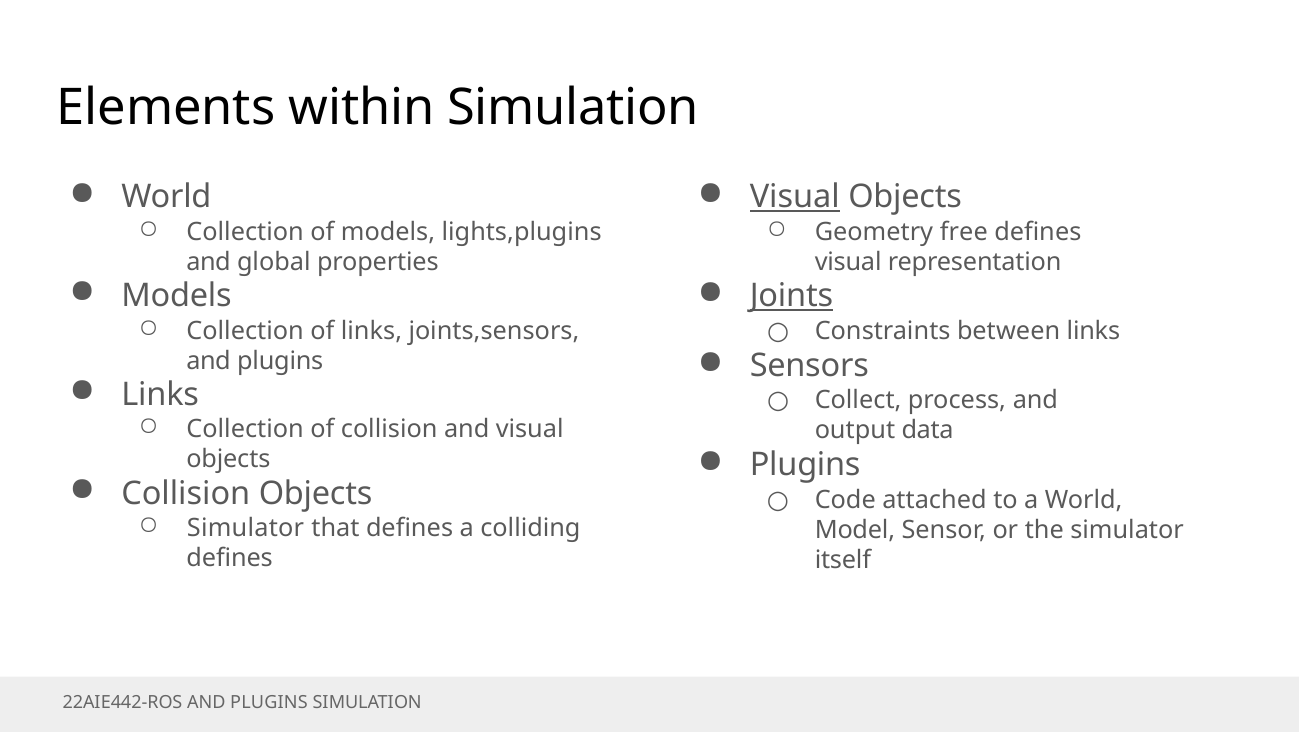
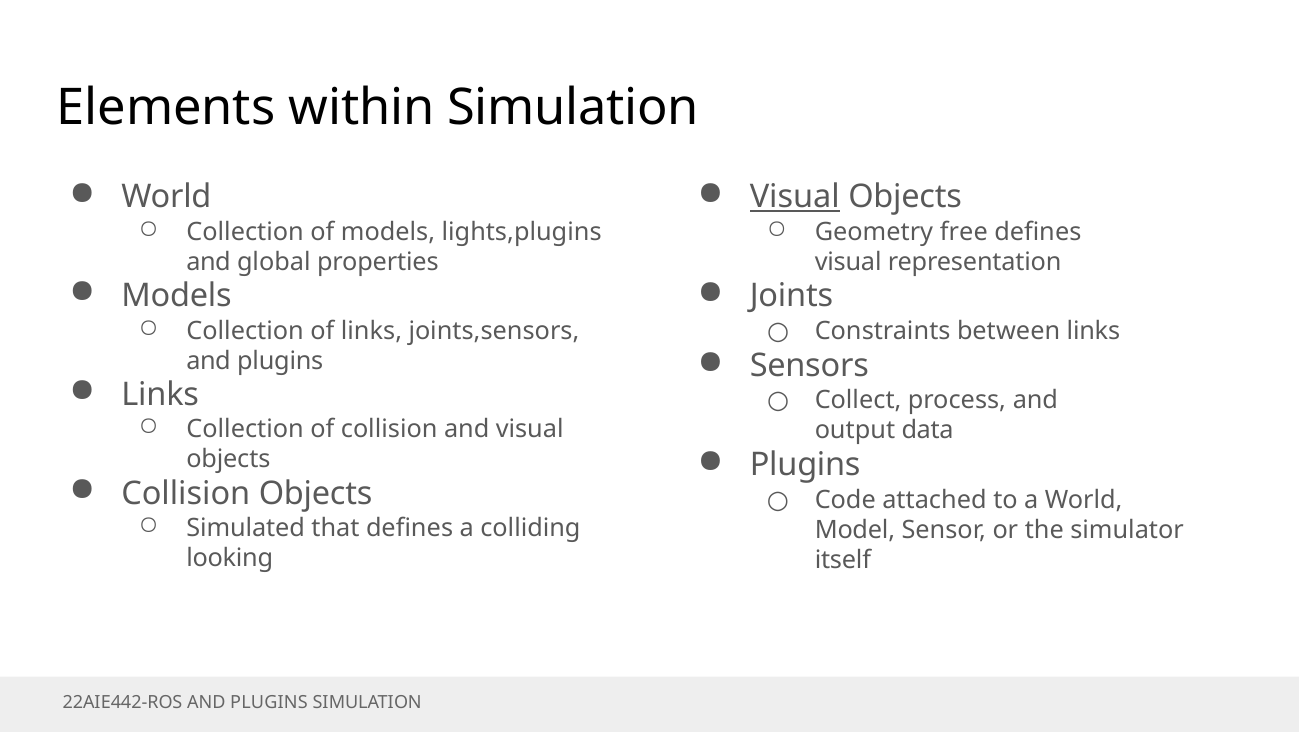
Joints underline: present -> none (791, 295)
Simulator: Simulator -> Simulated (246, 528)
defines: defines -> looking (230, 558)
